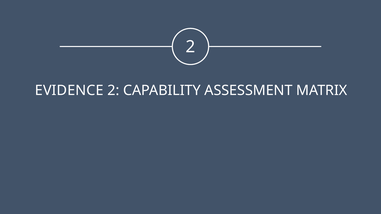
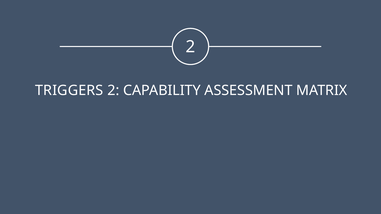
EVIDENCE: EVIDENCE -> TRIGGERS (69, 90)
